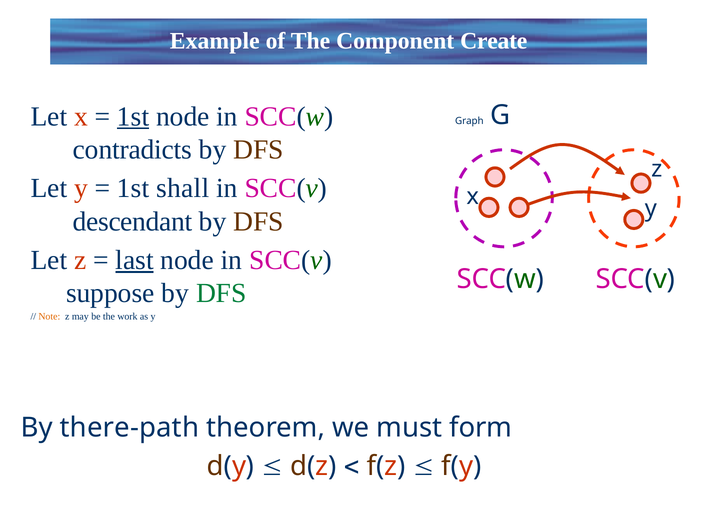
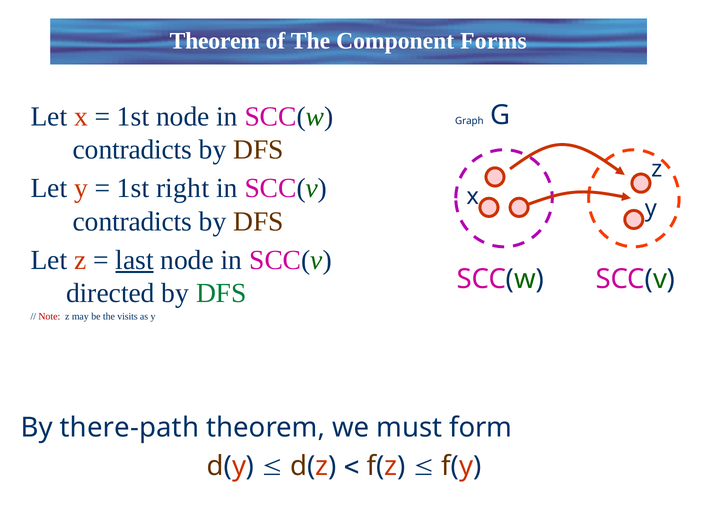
Example: Example -> Theorem (215, 41)
Create: Create -> Forms (493, 41)
1st underline: present -> none (133, 116)
shall: shall -> right (183, 188)
descendant: descendant -> contradicts (133, 221)
suppose: suppose -> directed (110, 293)
Note colour: orange -> red (49, 316)
work: work -> visits (127, 316)
